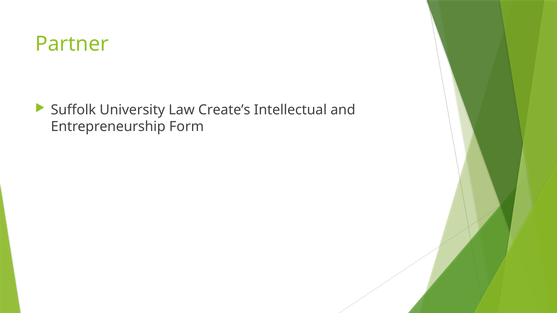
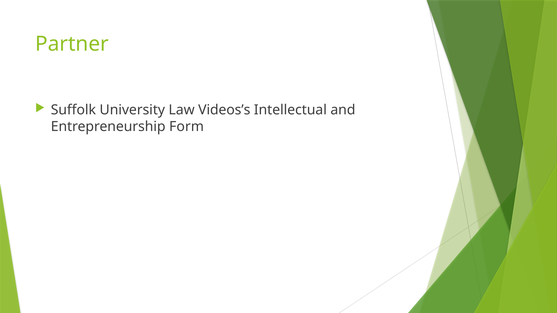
Create’s: Create’s -> Videos’s (224, 110)
